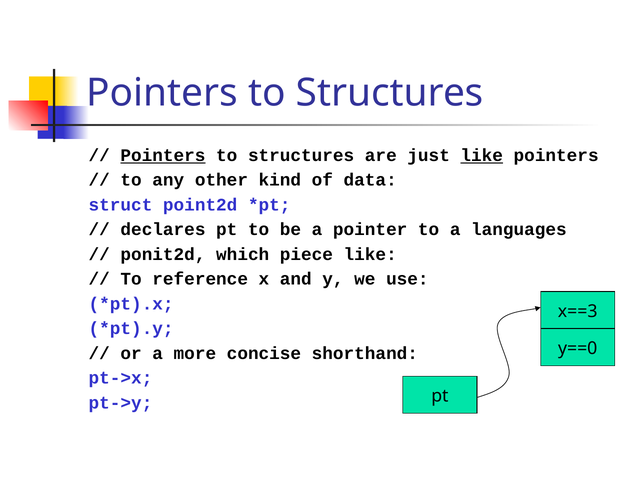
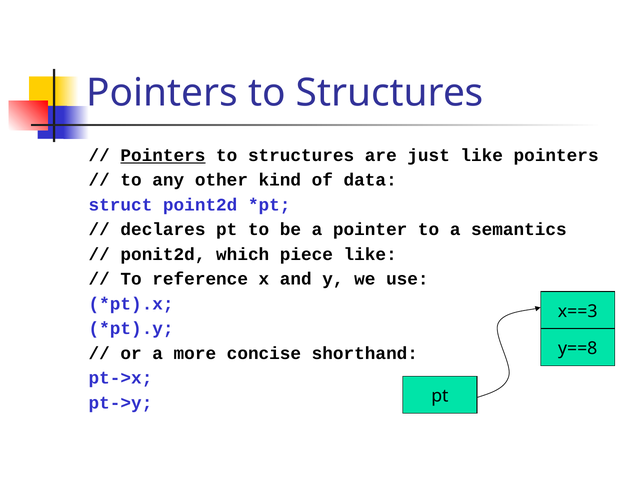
like underline: present -> none (482, 155)
languages: languages -> semantics (519, 230)
y==0: y==0 -> y==8 (578, 348)
